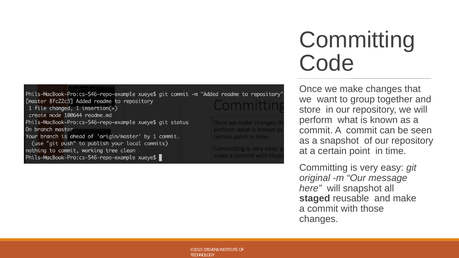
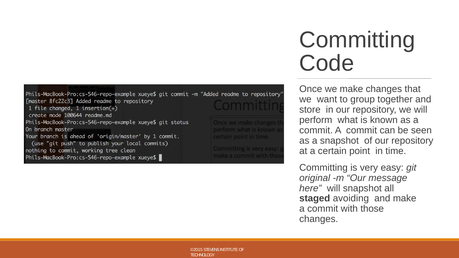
reusable: reusable -> avoiding (351, 199)
